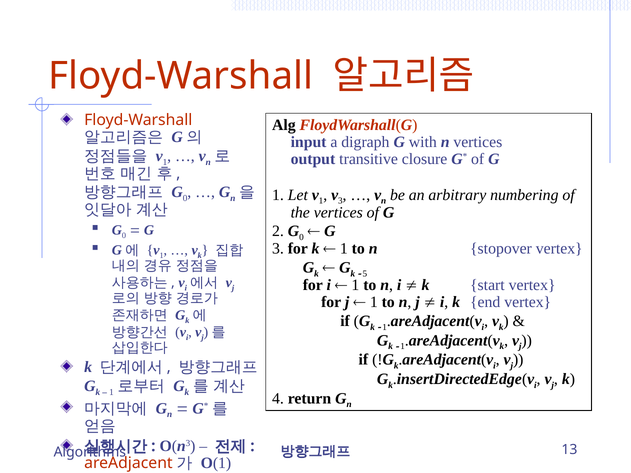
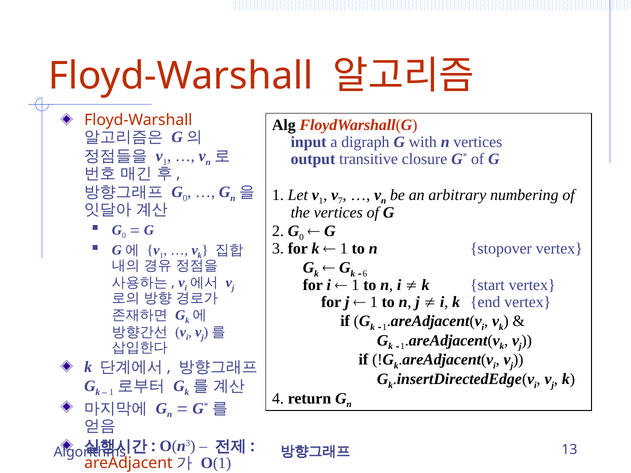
3: 3 -> 7 (340, 201)
5: 5 -> 6 (365, 274)
